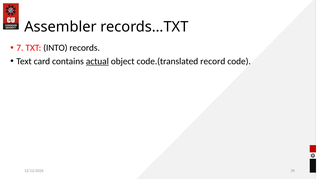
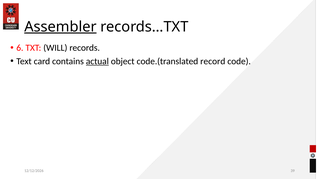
Assembler underline: none -> present (60, 27)
7: 7 -> 6 (20, 48)
INTO: INTO -> WILL (55, 48)
